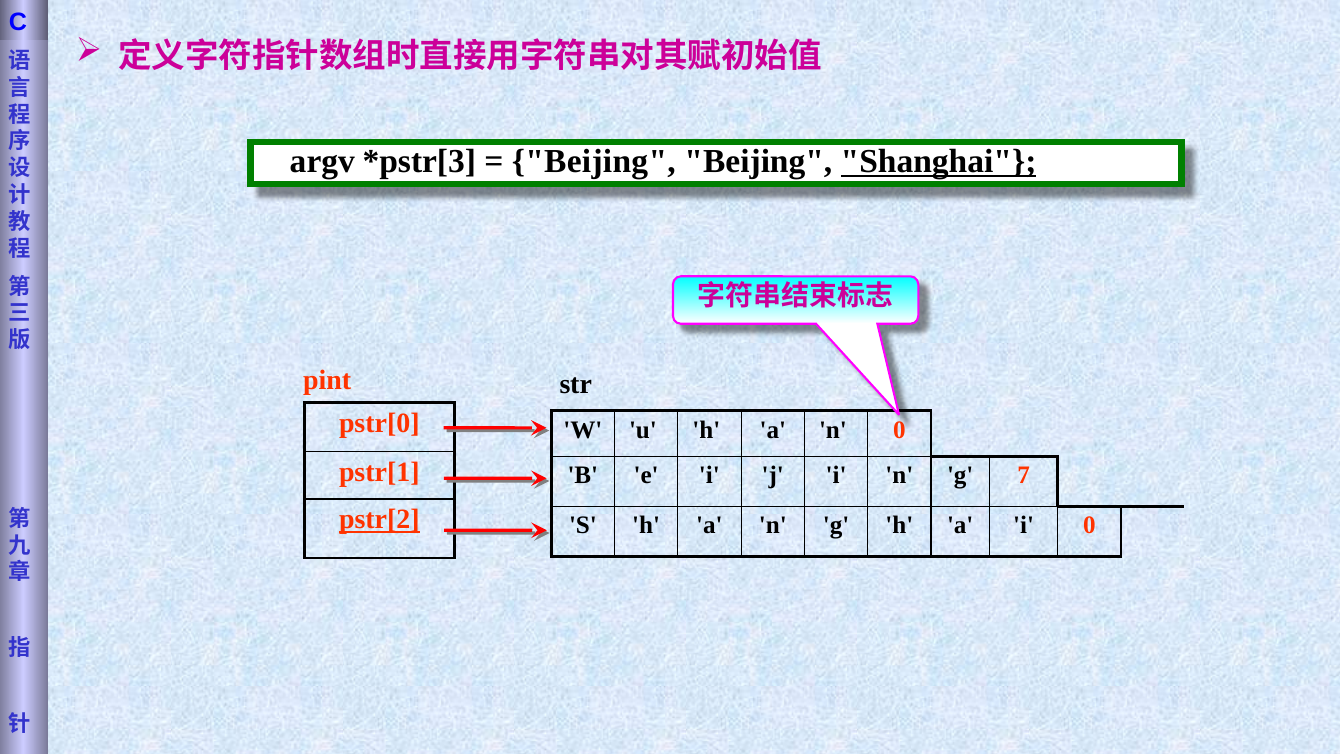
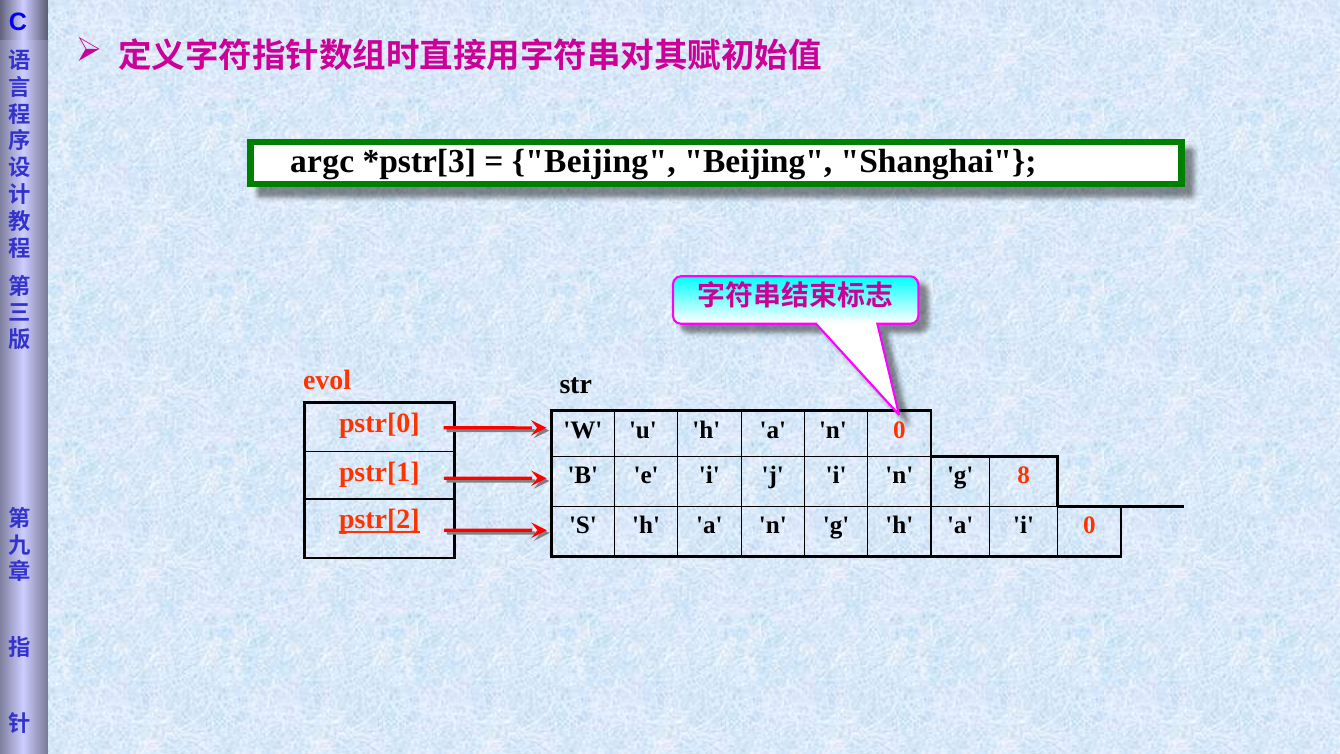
argv: argv -> argc (322, 162)
Shanghai underline: present -> none (939, 162)
pint: pint -> evol (327, 380)
7: 7 -> 8 (1024, 475)
